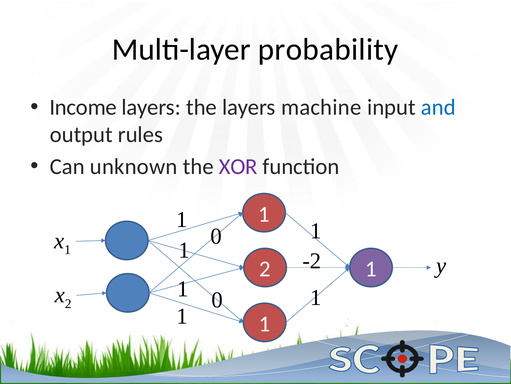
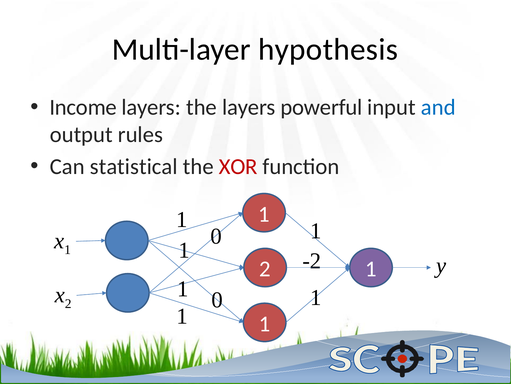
probability: probability -> hypothesis (328, 49)
machine: machine -> powerful (321, 107)
unknown: unknown -> statistical (134, 166)
XOR colour: purple -> red (238, 166)
